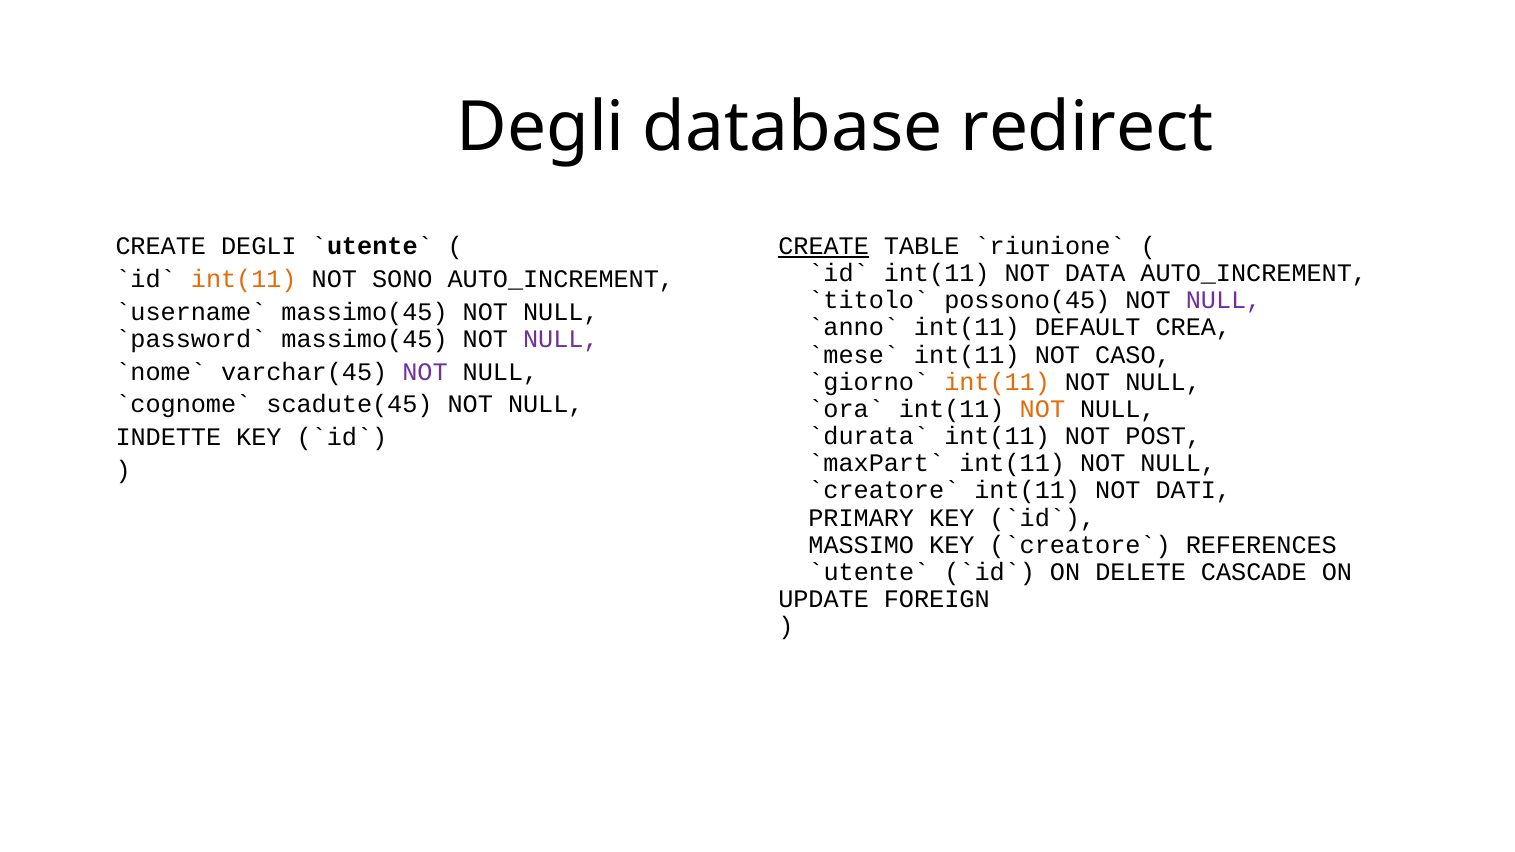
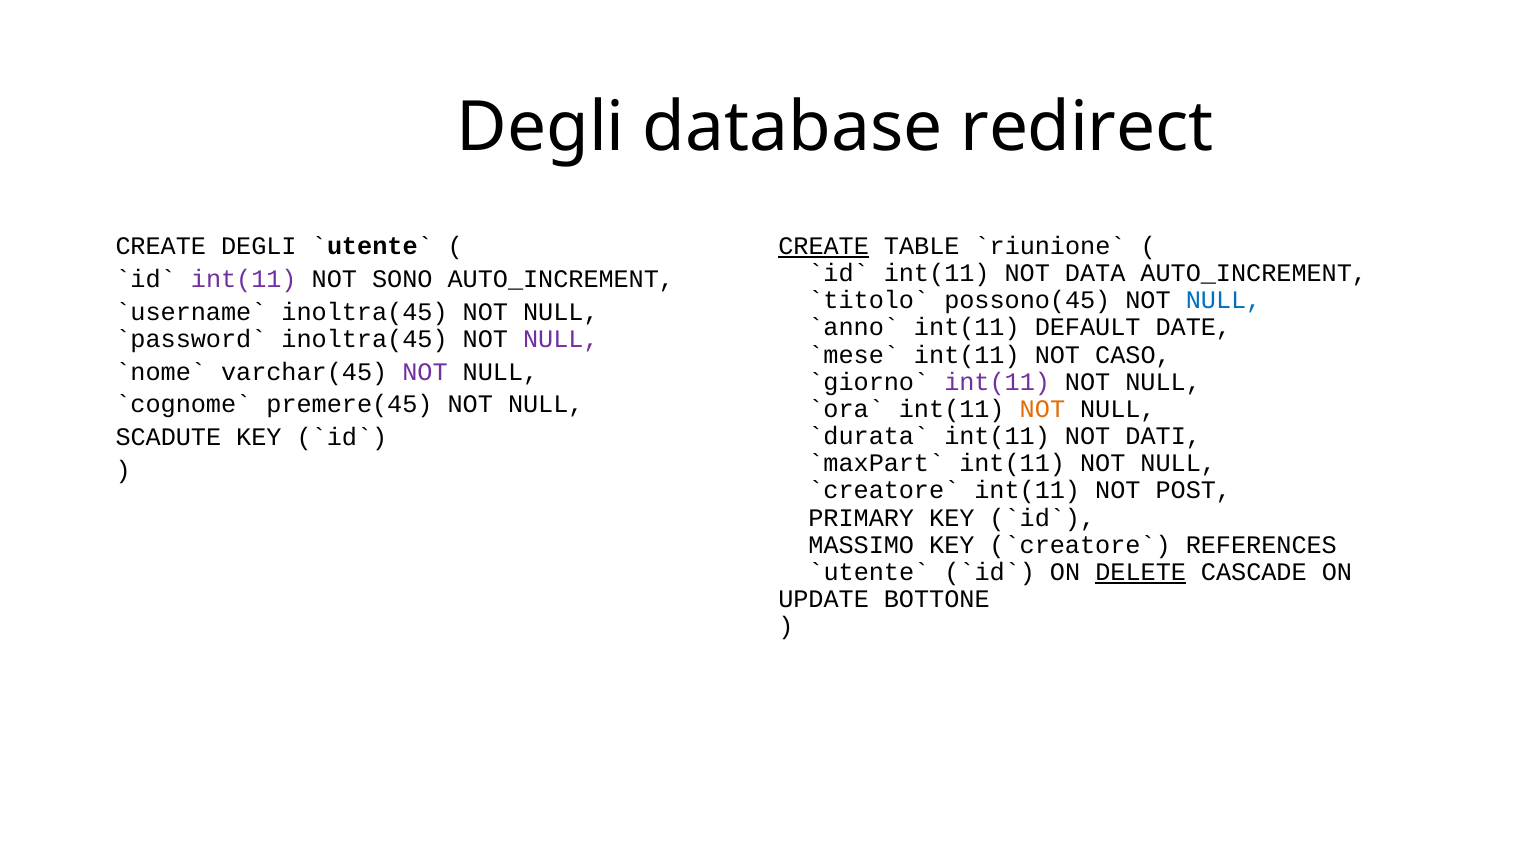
int(11 colour: orange -> purple (244, 279)
NULL colour: purple -> blue (1224, 300)
massimo(45: massimo(45 -> inoltra(45 (365, 312)
CREA: CREA -> DATE (1193, 328)
massimo(45: massimo(45 -> inoltra(45 (365, 339)
int(11 colour: orange -> purple (997, 382)
scadute(45: scadute(45 -> premere(45 (350, 405)
POST: POST -> DATI (1163, 436)
INDETTE: INDETTE -> SCADUTE (168, 438)
DATI: DATI -> POST (1193, 491)
DELETE underline: none -> present (1141, 572)
FOREIGN: FOREIGN -> BOTTONE (937, 600)
